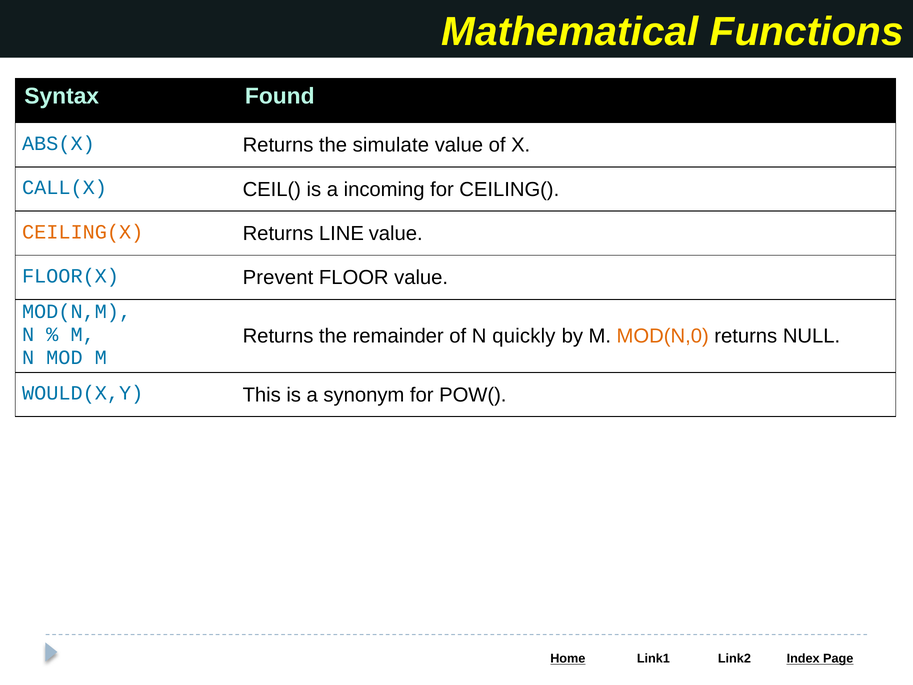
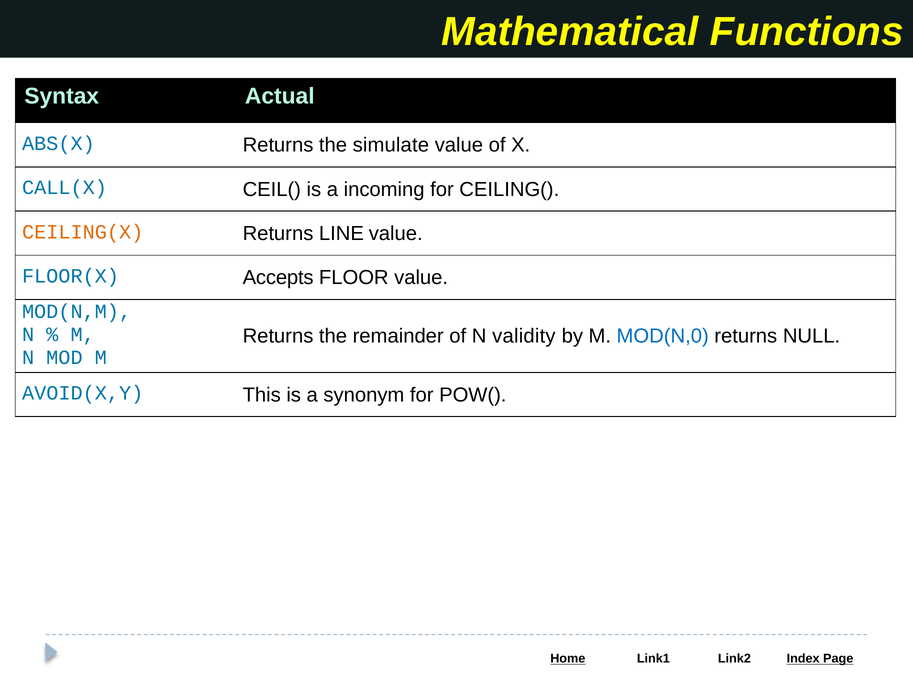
Found: Found -> Actual (280, 96)
Prevent: Prevent -> Accepts (278, 278)
quickly: quickly -> validity (524, 336)
MOD(N,0 colour: orange -> blue (663, 336)
WOULD(X,Y: WOULD(X,Y -> AVOID(X,Y (83, 393)
